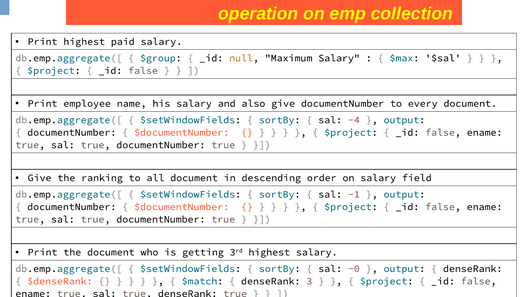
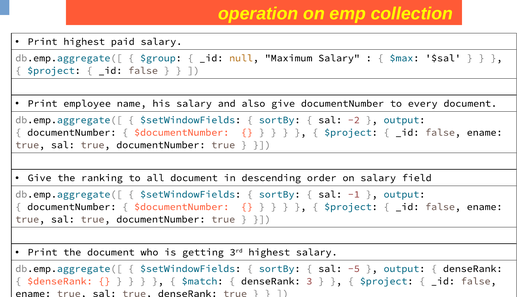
-4: -4 -> -2 (354, 120)
-0: -0 -> -5 (354, 269)
